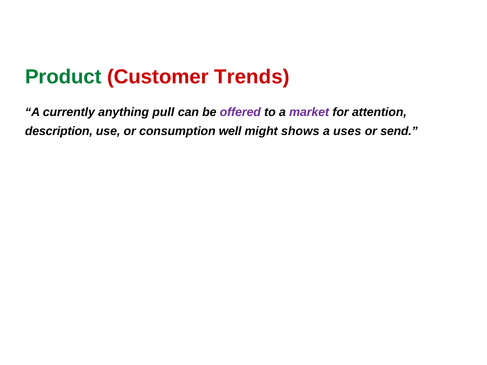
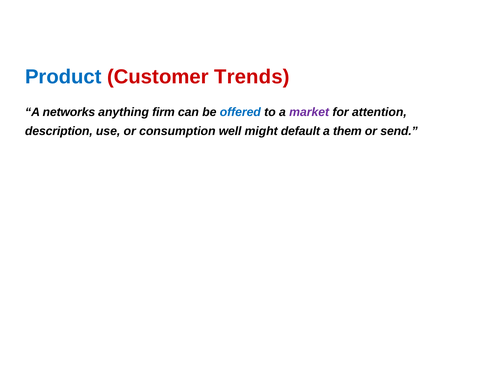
Product colour: green -> blue (63, 77)
currently: currently -> networks (69, 112)
pull: pull -> firm (163, 112)
offered colour: purple -> blue (240, 112)
shows: shows -> default (300, 131)
uses: uses -> them (347, 131)
